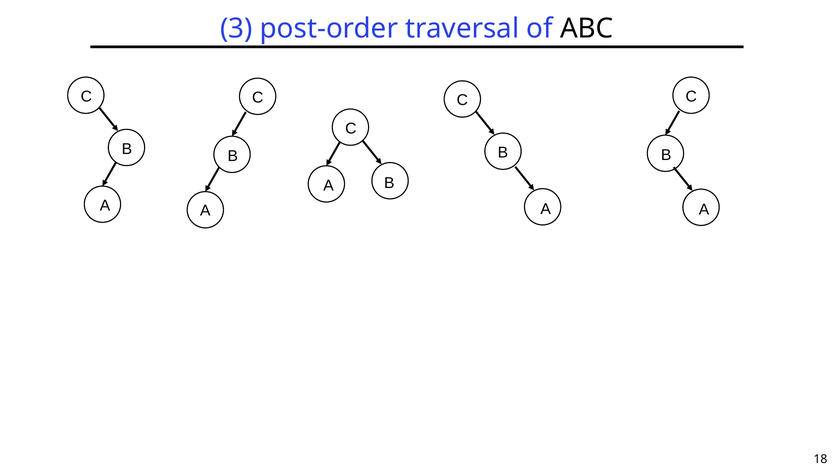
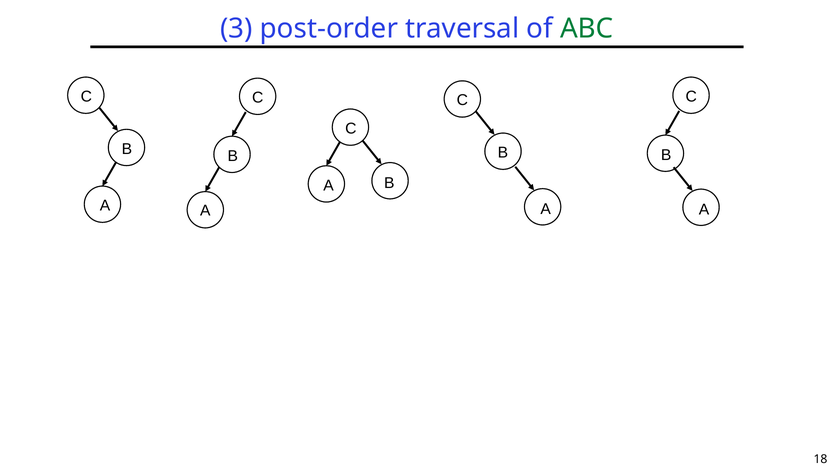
ABC colour: black -> green (587, 28)
